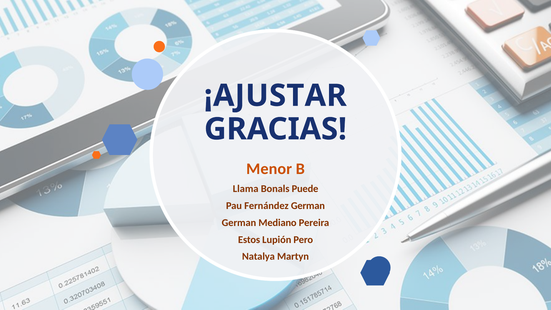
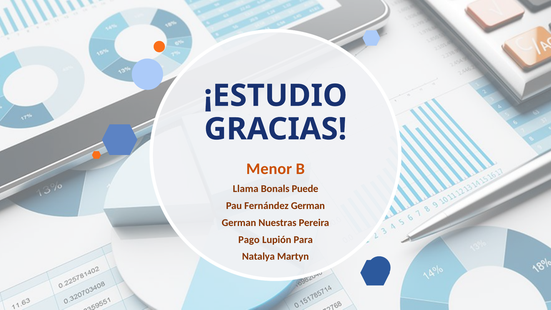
¡AJUSTAR: ¡AJUSTAR -> ¡ESTUDIO (275, 96)
Mediano: Mediano -> Nuestras (277, 223)
Estos: Estos -> Pago (249, 240)
Pero: Pero -> Para (303, 240)
